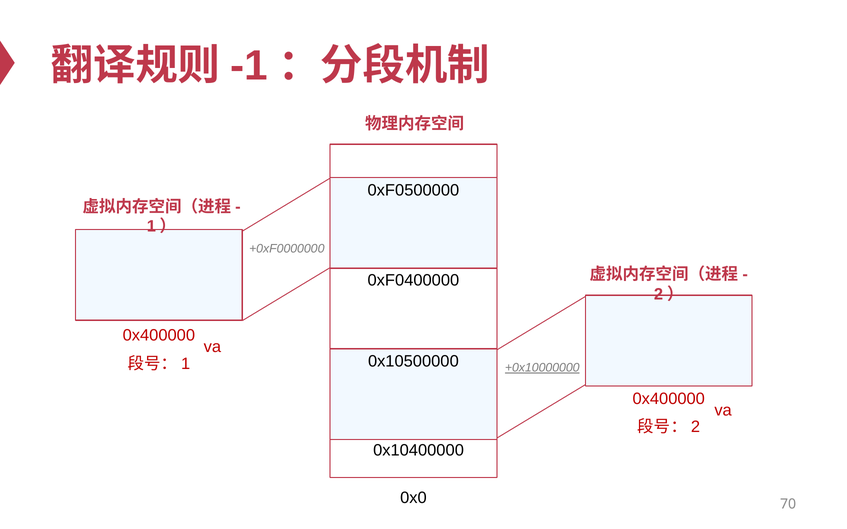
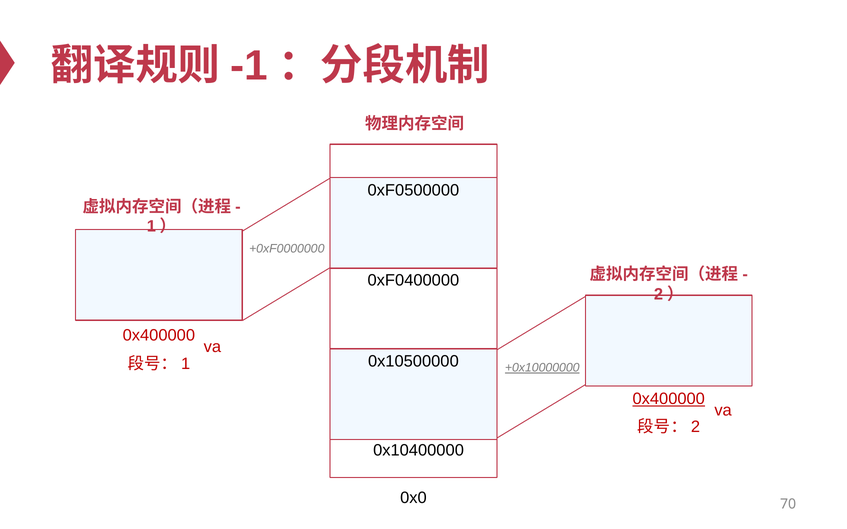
0x400000 underline: none -> present (669, 399)
